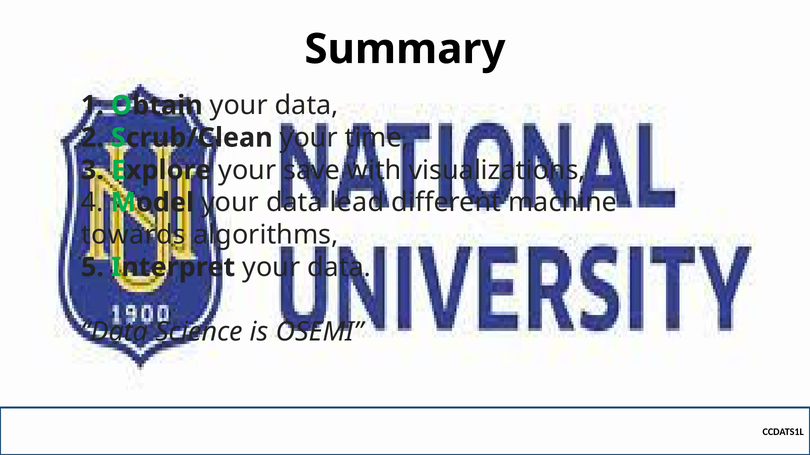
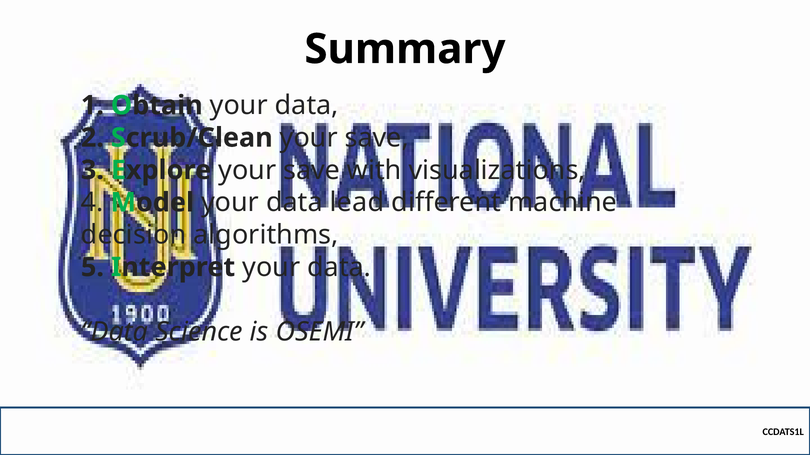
Scrub/Clean your time: time -> save (377, 138)
towards: towards -> decision (134, 235)
